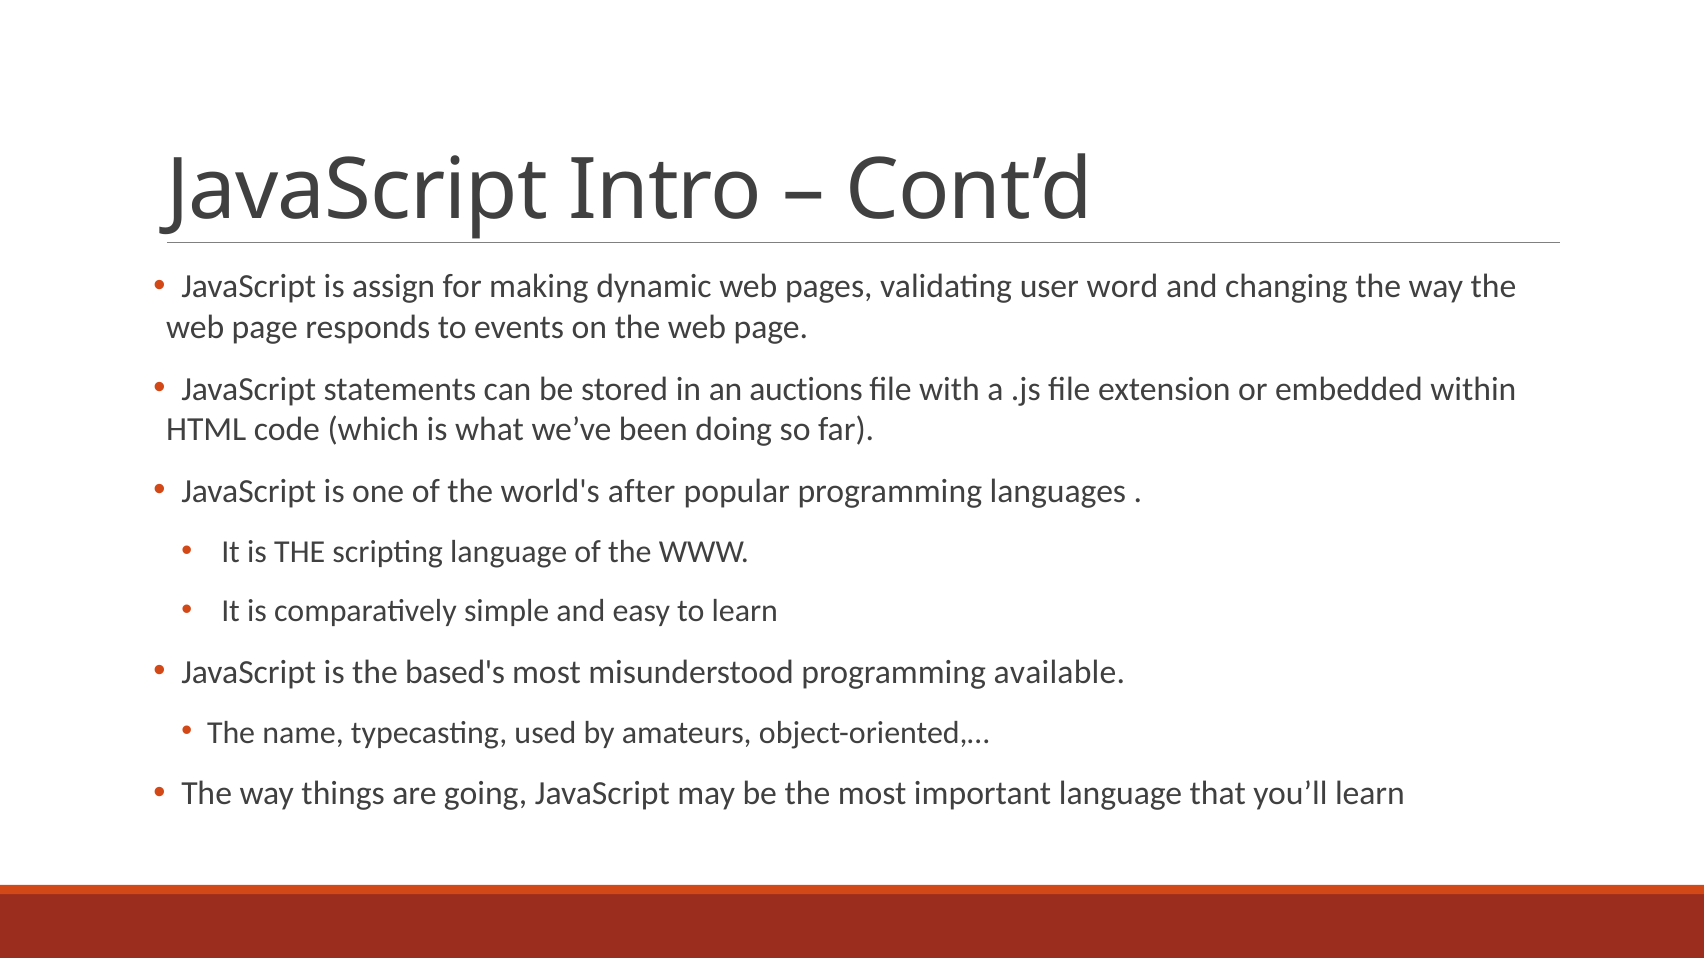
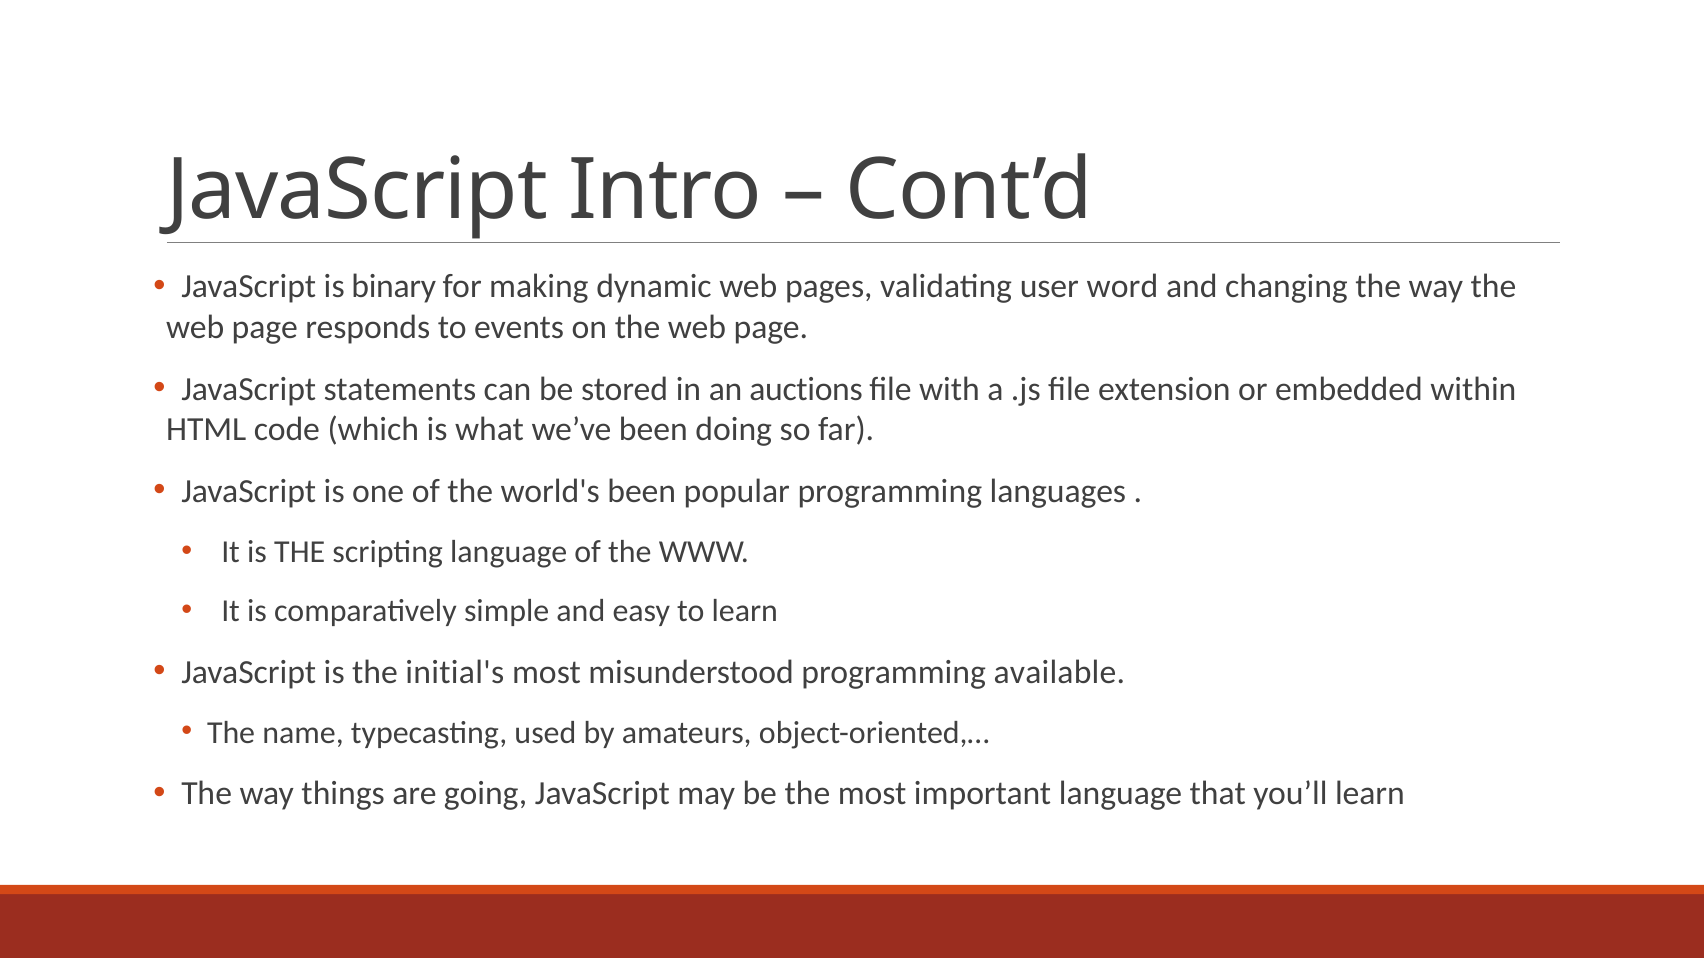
assign: assign -> binary (394, 287)
world's after: after -> been (642, 491)
based's: based's -> initial's (455, 672)
